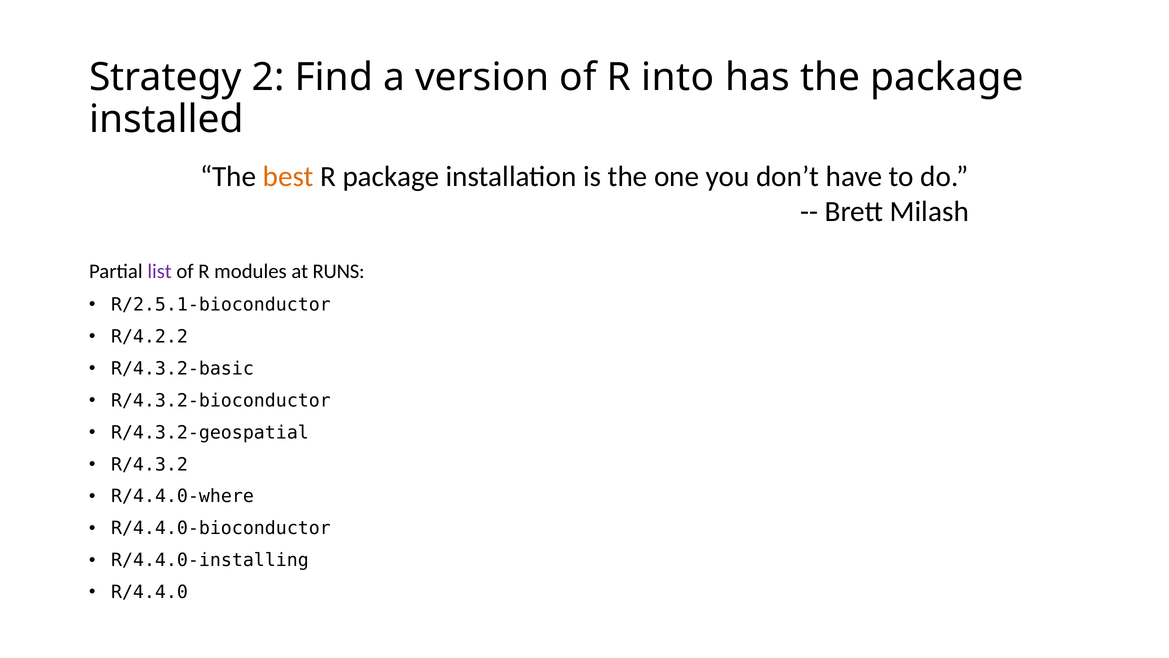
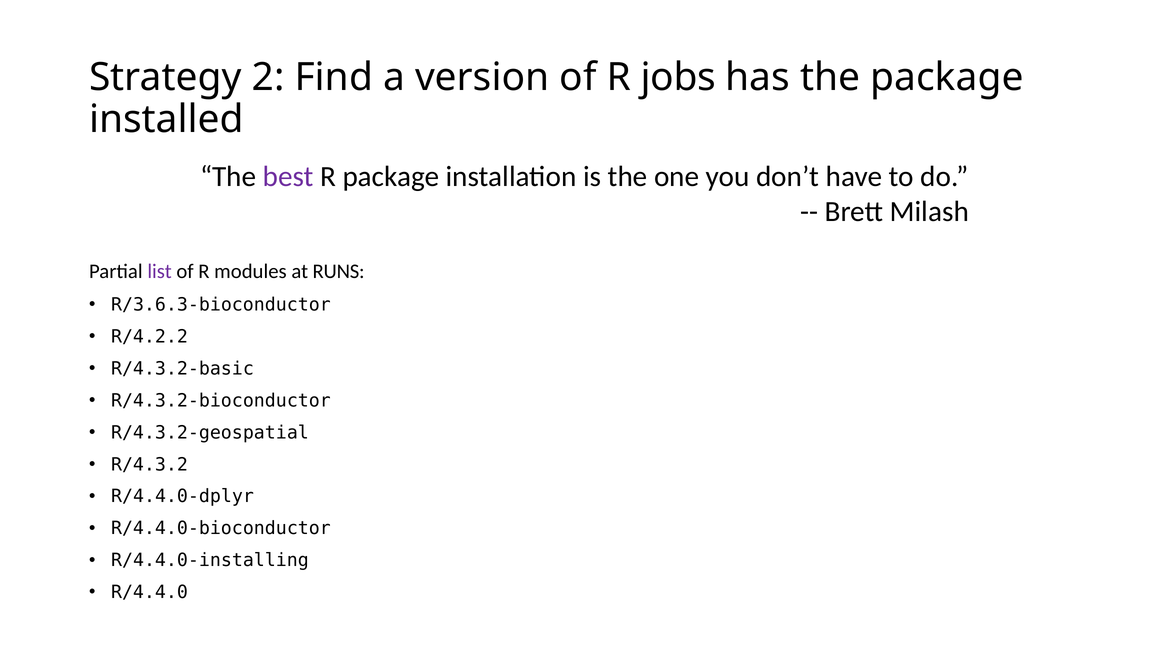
into: into -> jobs (678, 77)
best colour: orange -> purple (288, 176)
R/2.5.1-bioconductor: R/2.5.1-bioconductor -> R/3.6.3-bioconductor (221, 305)
R/4.4.0-where: R/4.4.0-where -> R/4.4.0-dplyr (182, 496)
